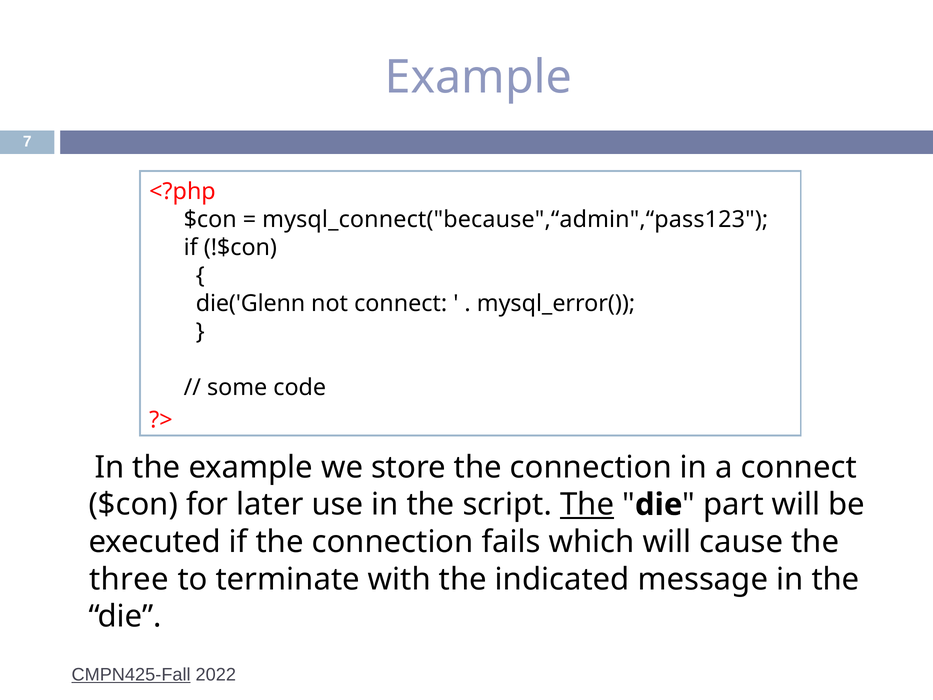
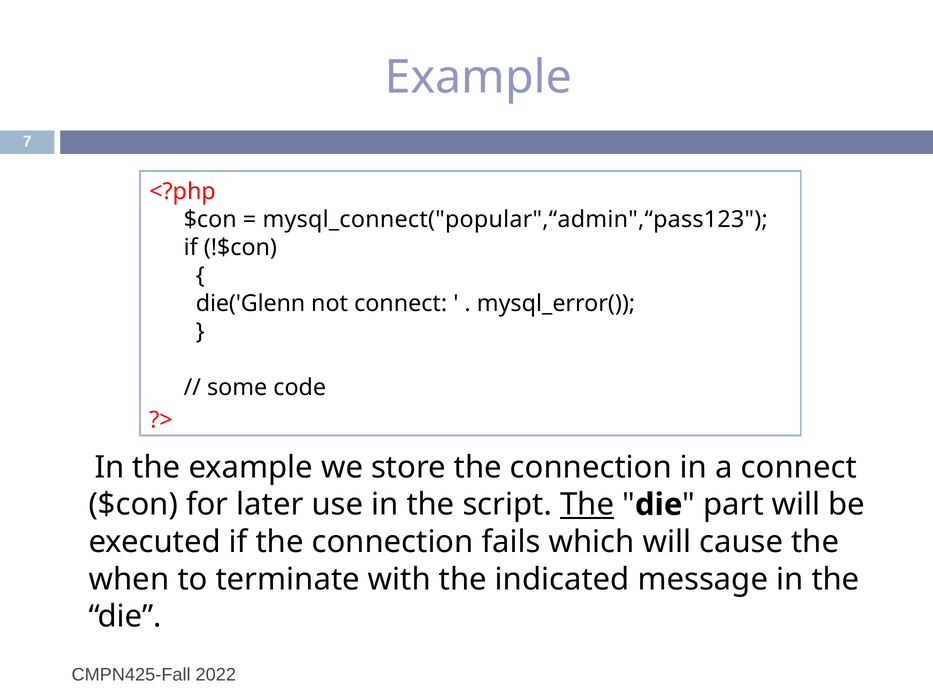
mysql_connect("because",“admin",“pass123: mysql_connect("because",“admin",“pass123 -> mysql_connect("popular",“admin",“pass123 (515, 219)
three: three -> when (129, 579)
CMPN425-Fall underline: present -> none (131, 675)
